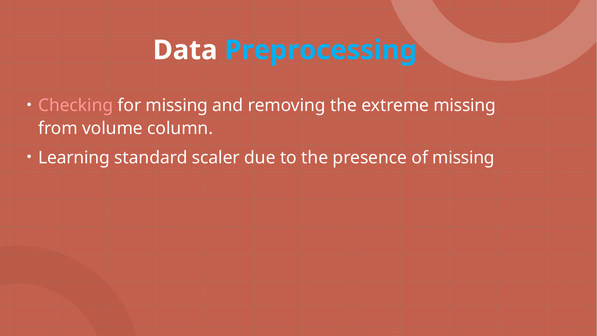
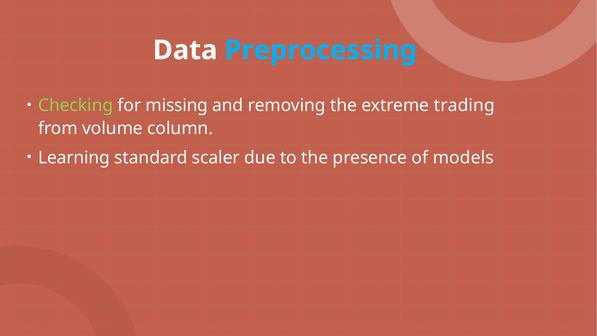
Checking colour: pink -> light green (76, 105)
extreme missing: missing -> trading (464, 105)
of missing: missing -> models (463, 158)
